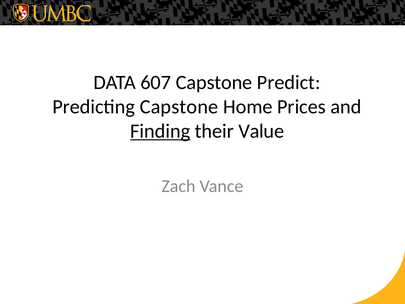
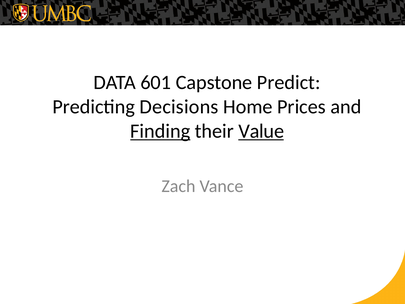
607: 607 -> 601 (156, 82)
Predicting Capstone: Capstone -> Decisions (179, 107)
Value underline: none -> present (261, 131)
